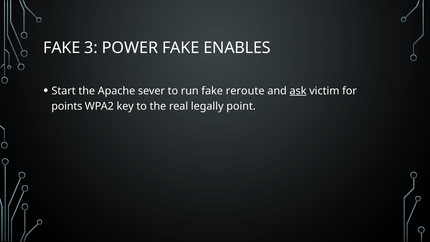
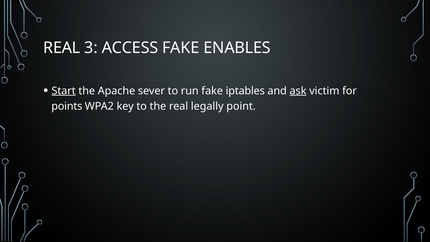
FAKE: FAKE -> REAL (62, 48)
POWER: POWER -> ACCESS (130, 48)
Start underline: none -> present (64, 91)
reroute: reroute -> iptables (245, 91)
